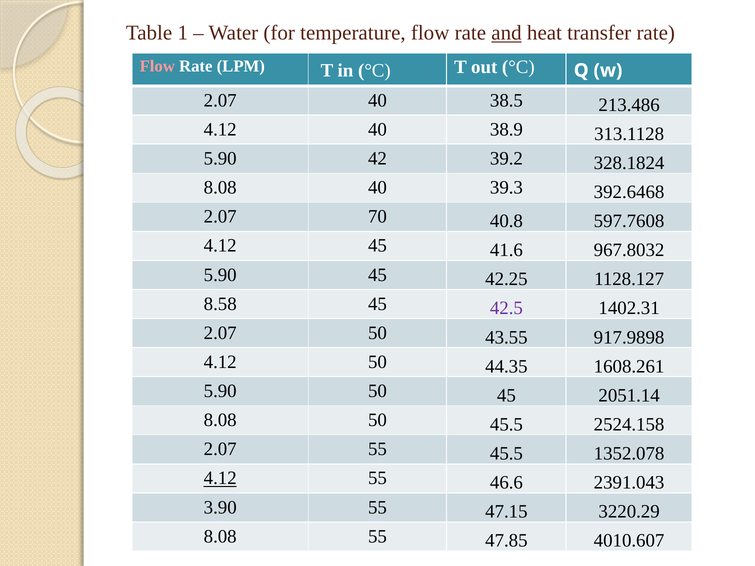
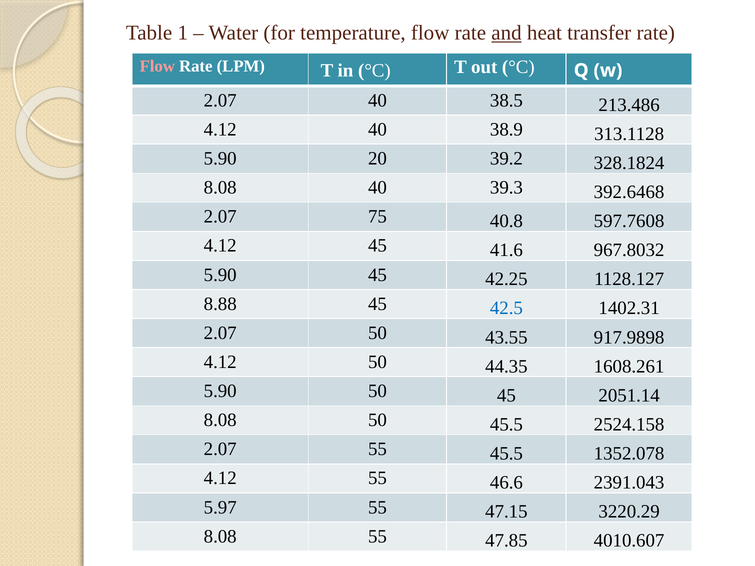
42: 42 -> 20 (377, 159)
70: 70 -> 75 (377, 217)
8.58: 8.58 -> 8.88 (220, 304)
42.5 colour: purple -> blue (506, 308)
4.12 underline: present -> none (220, 478)
3.90: 3.90 -> 5.97 (220, 507)
